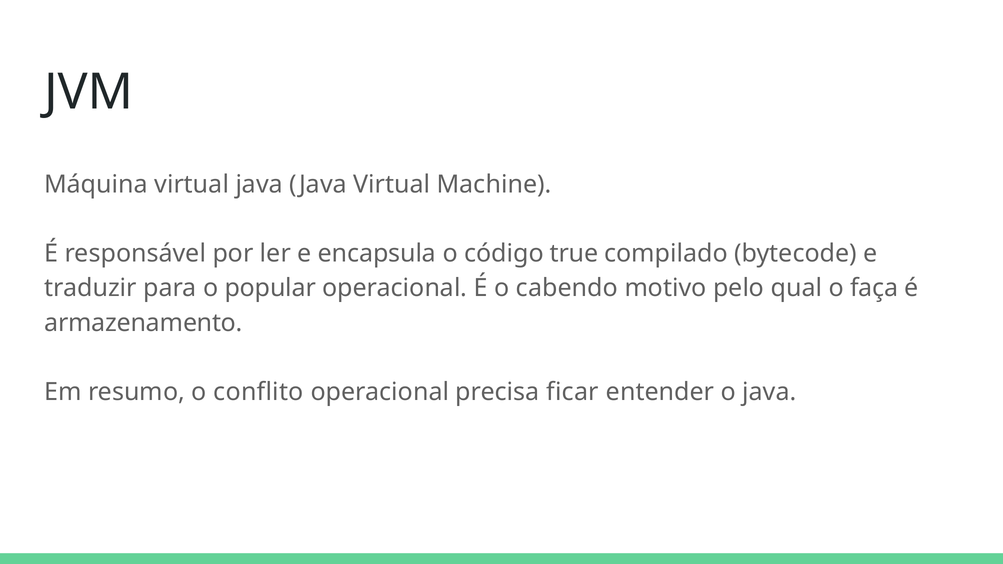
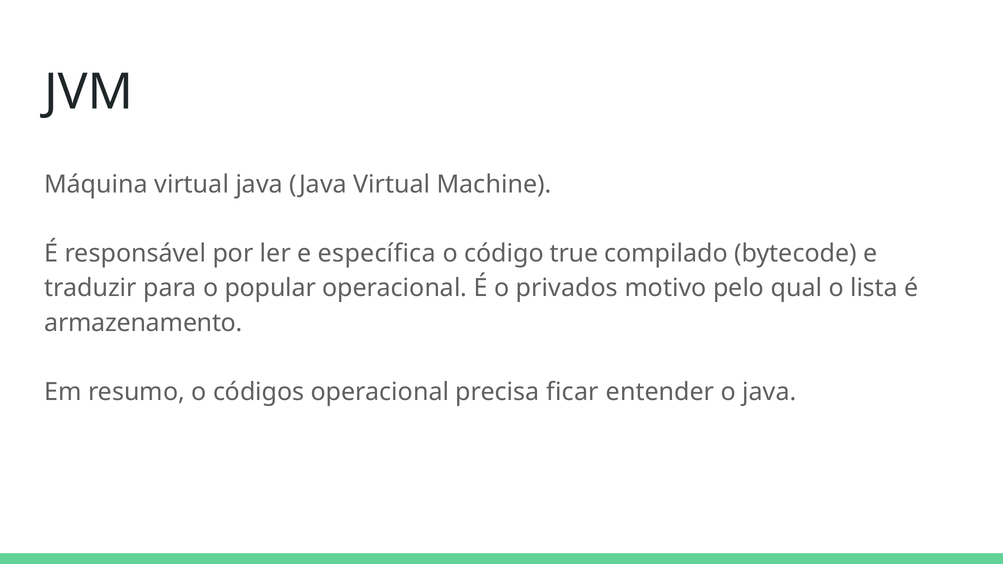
encapsula: encapsula -> específica (377, 254)
cabendo: cabendo -> privados (567, 288)
faça: faça -> lista (874, 288)
conflito: conflito -> códigos (259, 392)
